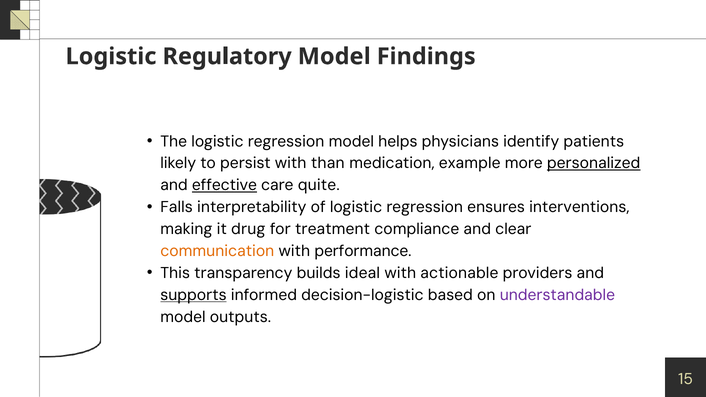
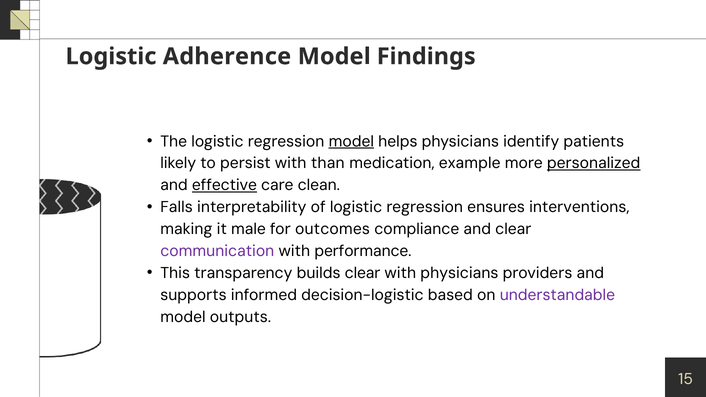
Regulatory: Regulatory -> Adherence (227, 56)
model underline: none -> present (351, 141)
quite: quite -> clean (319, 185)
drug: drug -> male (248, 229)
treatment: treatment -> outcomes (332, 229)
communication colour: orange -> purple (217, 251)
builds ideal: ideal -> clear (363, 273)
with actionable: actionable -> physicians (459, 273)
supports underline: present -> none (193, 295)
